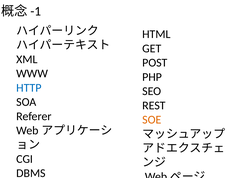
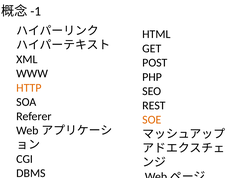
HTTP colour: blue -> orange (29, 88)
